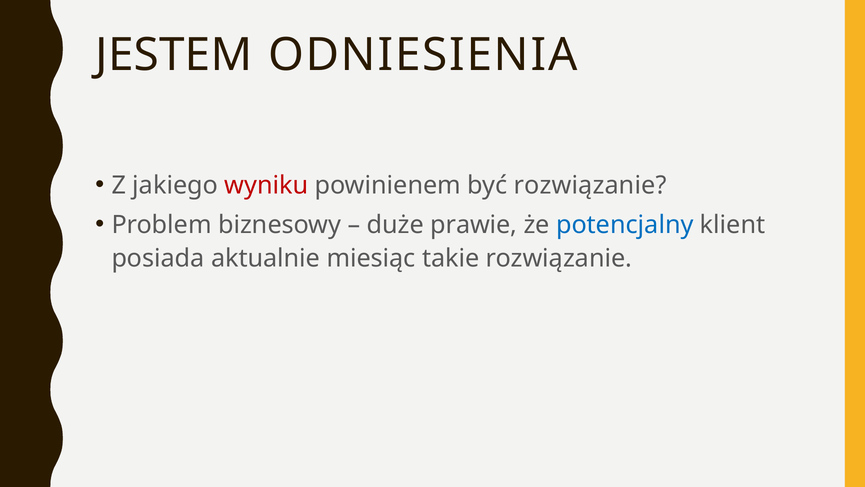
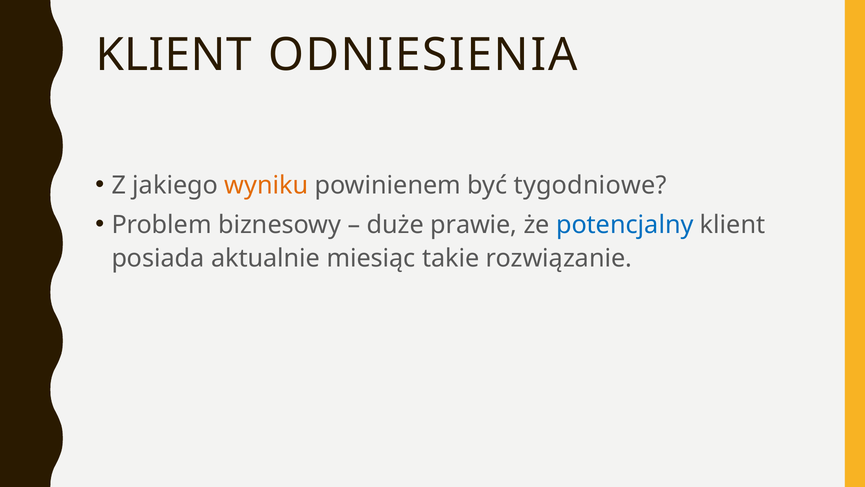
JESTEM: JESTEM -> KLIENT (174, 55)
wyniku colour: red -> orange (266, 185)
być rozwiązanie: rozwiązanie -> tygodniowe (590, 185)
